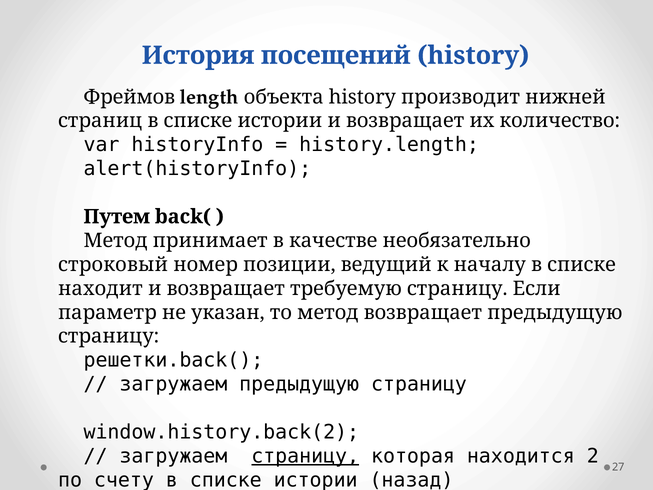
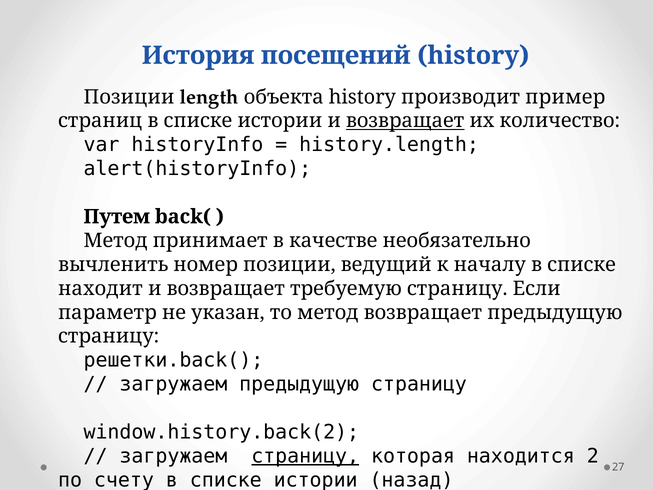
Фреймов: Фреймов -> Позиции (129, 97)
нижней: нижней -> пример (565, 97)
возвращает underline: none -> present (405, 121)
строковый: строковый -> вычленить (113, 264)
